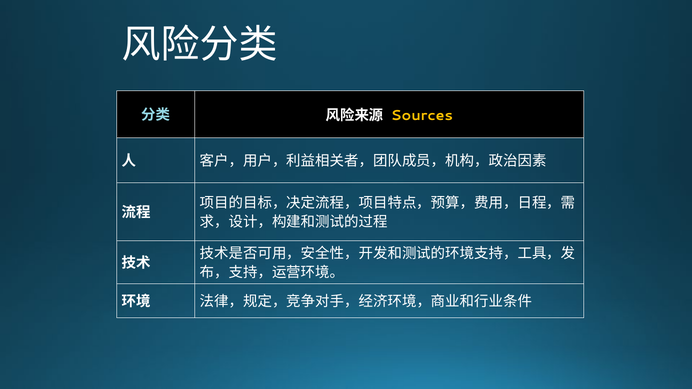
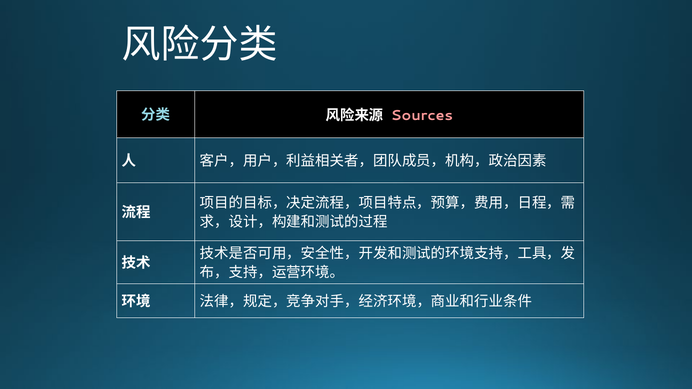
Sources colour: yellow -> pink (422, 115)
